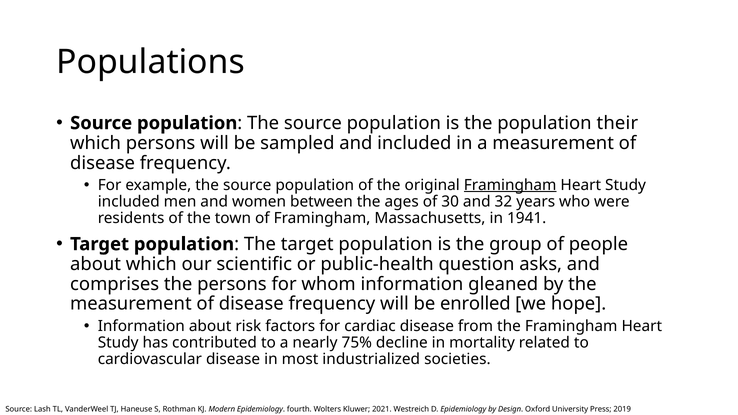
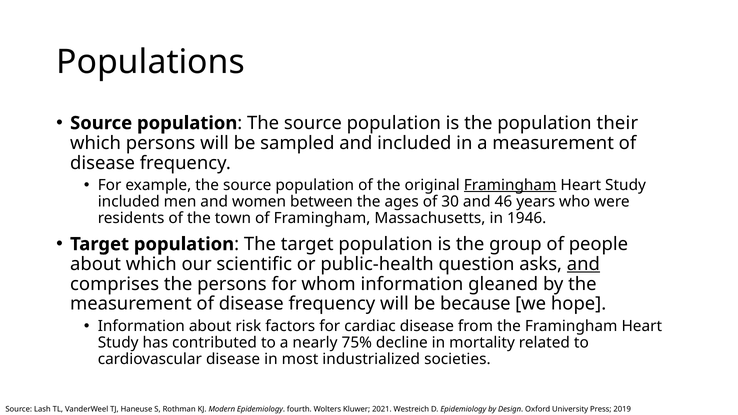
32: 32 -> 46 (503, 202)
1941: 1941 -> 1946 (527, 218)
and underline: none -> present (583, 264)
enrolled: enrolled -> because (475, 304)
